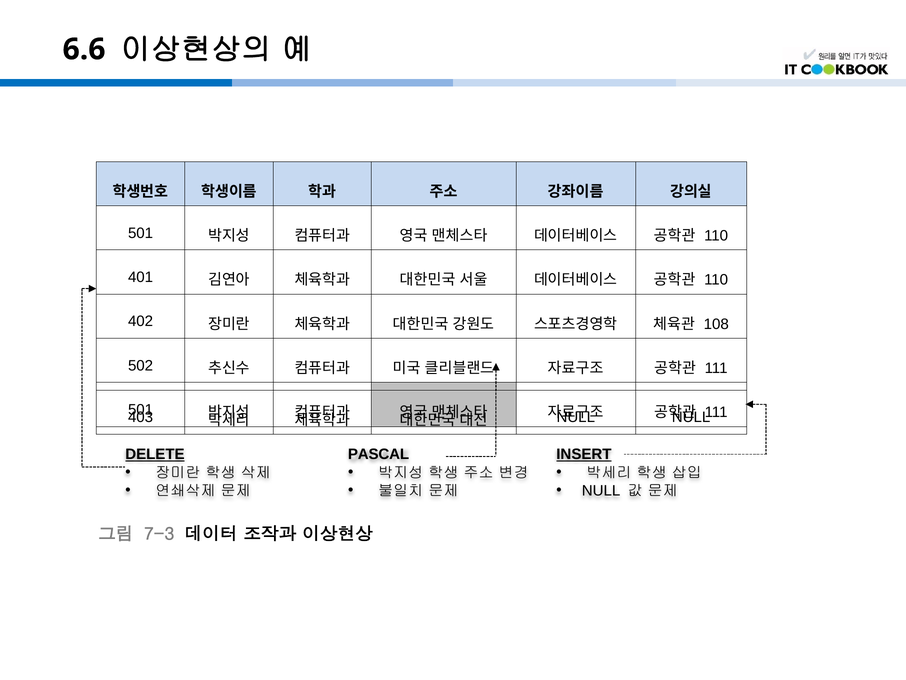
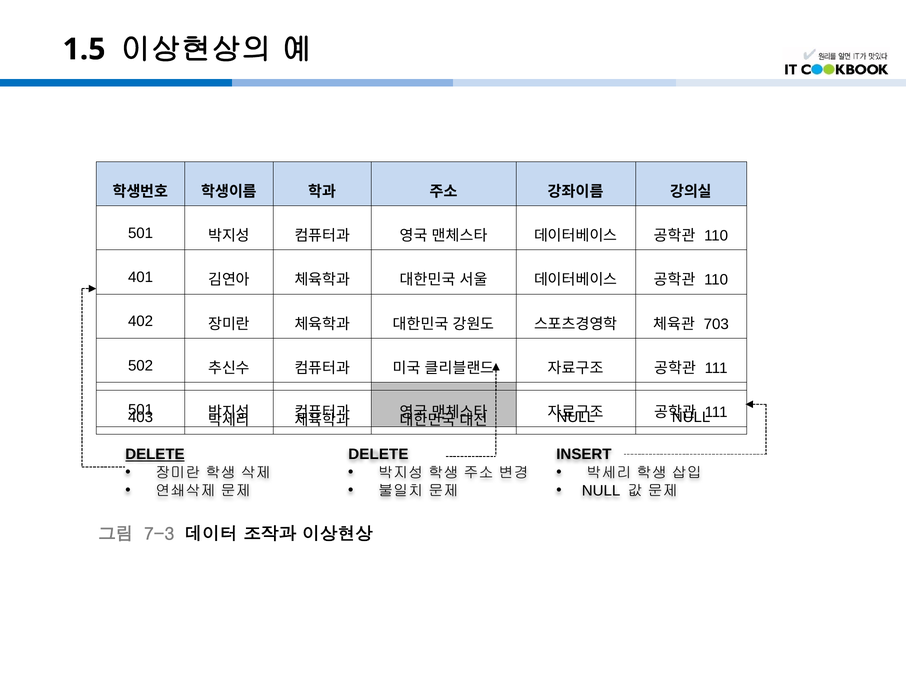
6.6: 6.6 -> 1.5 (84, 49)
108: 108 -> 703 (716, 324)
PASCAL: PASCAL -> DELETE (378, 454)
INSERT underline: present -> none (584, 454)
